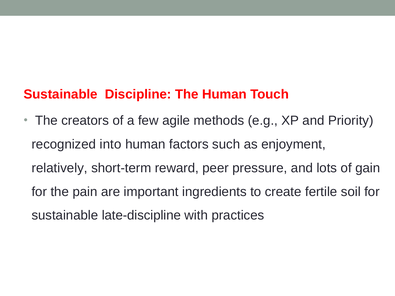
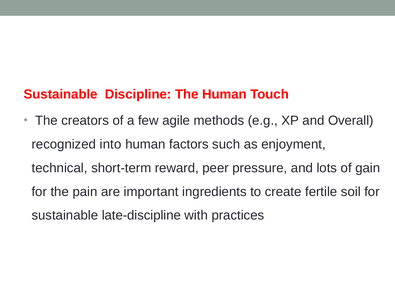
Priority: Priority -> Overall (351, 121)
relatively: relatively -> technical (60, 168)
